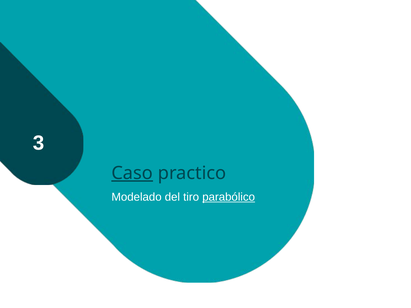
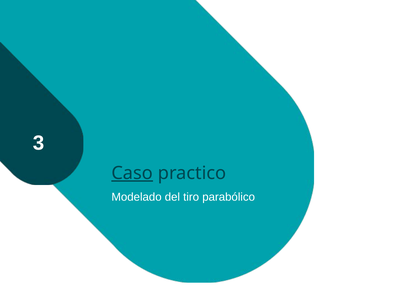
parabólico underline: present -> none (229, 197)
